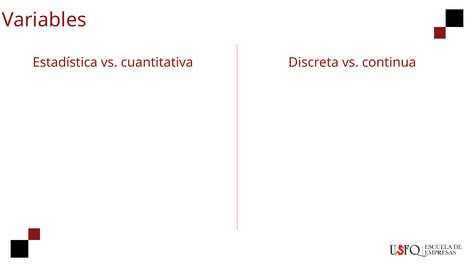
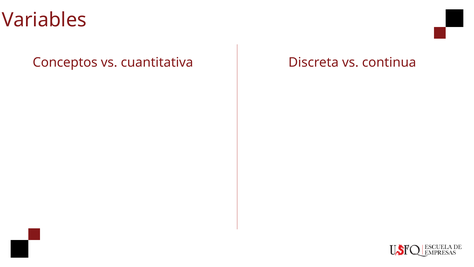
Estadística: Estadística -> Conceptos (65, 63)
